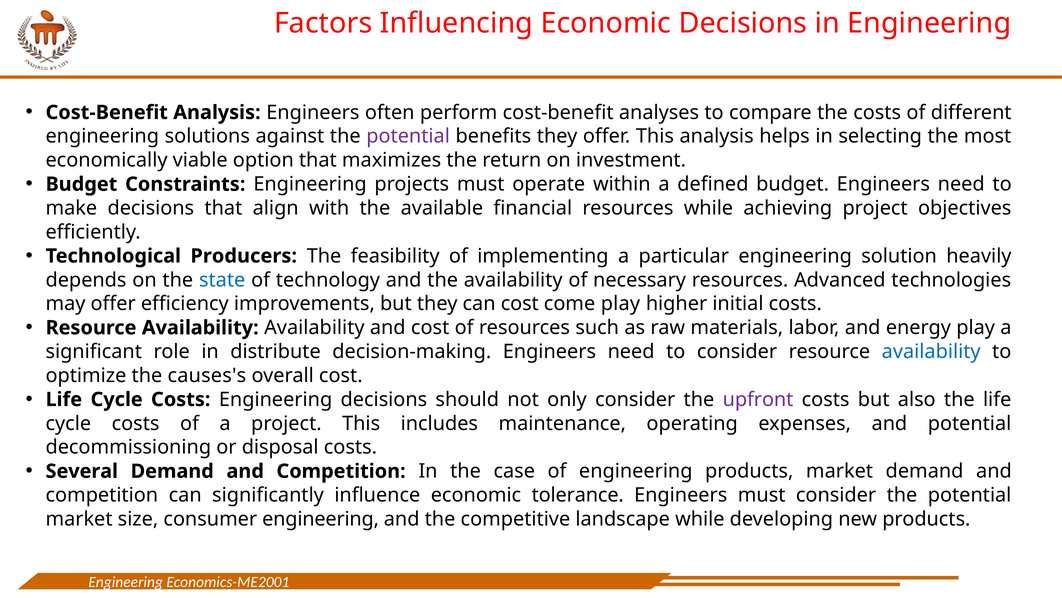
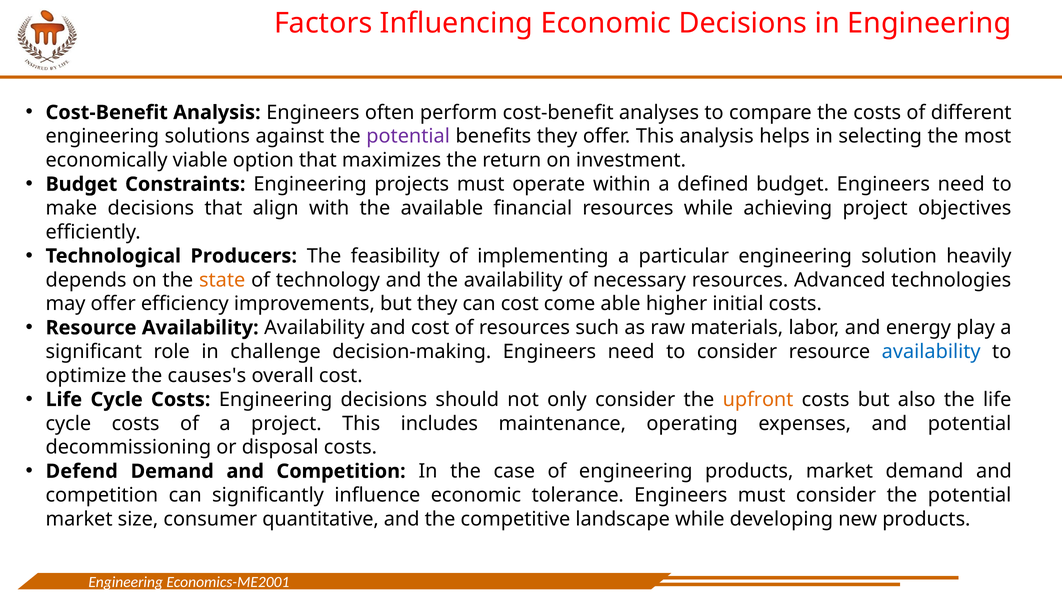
state colour: blue -> orange (222, 280)
come play: play -> able (620, 304)
distribute: distribute -> challenge (276, 351)
upfront colour: purple -> orange (758, 399)
Several: Several -> Defend (82, 471)
consumer engineering: engineering -> quantitative (321, 519)
